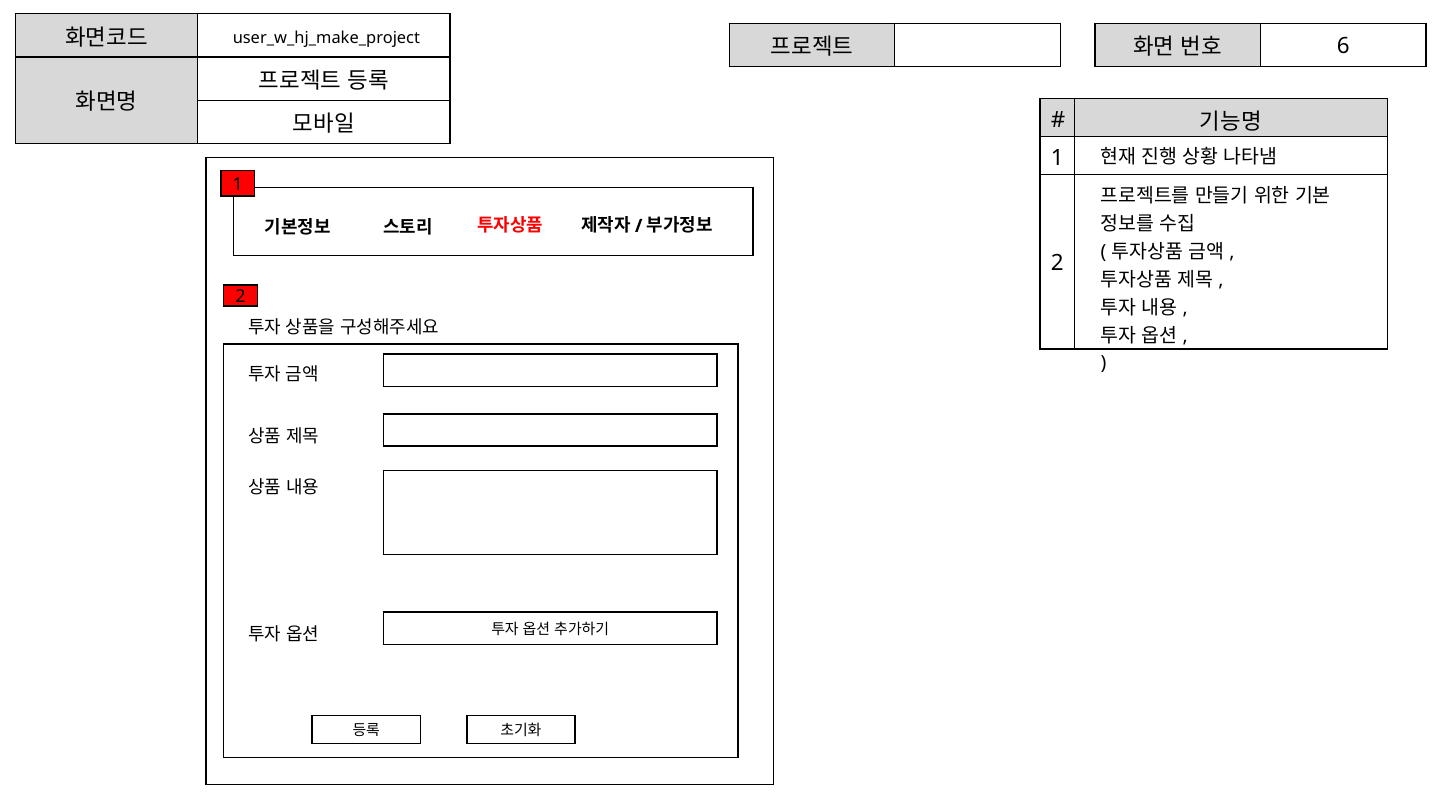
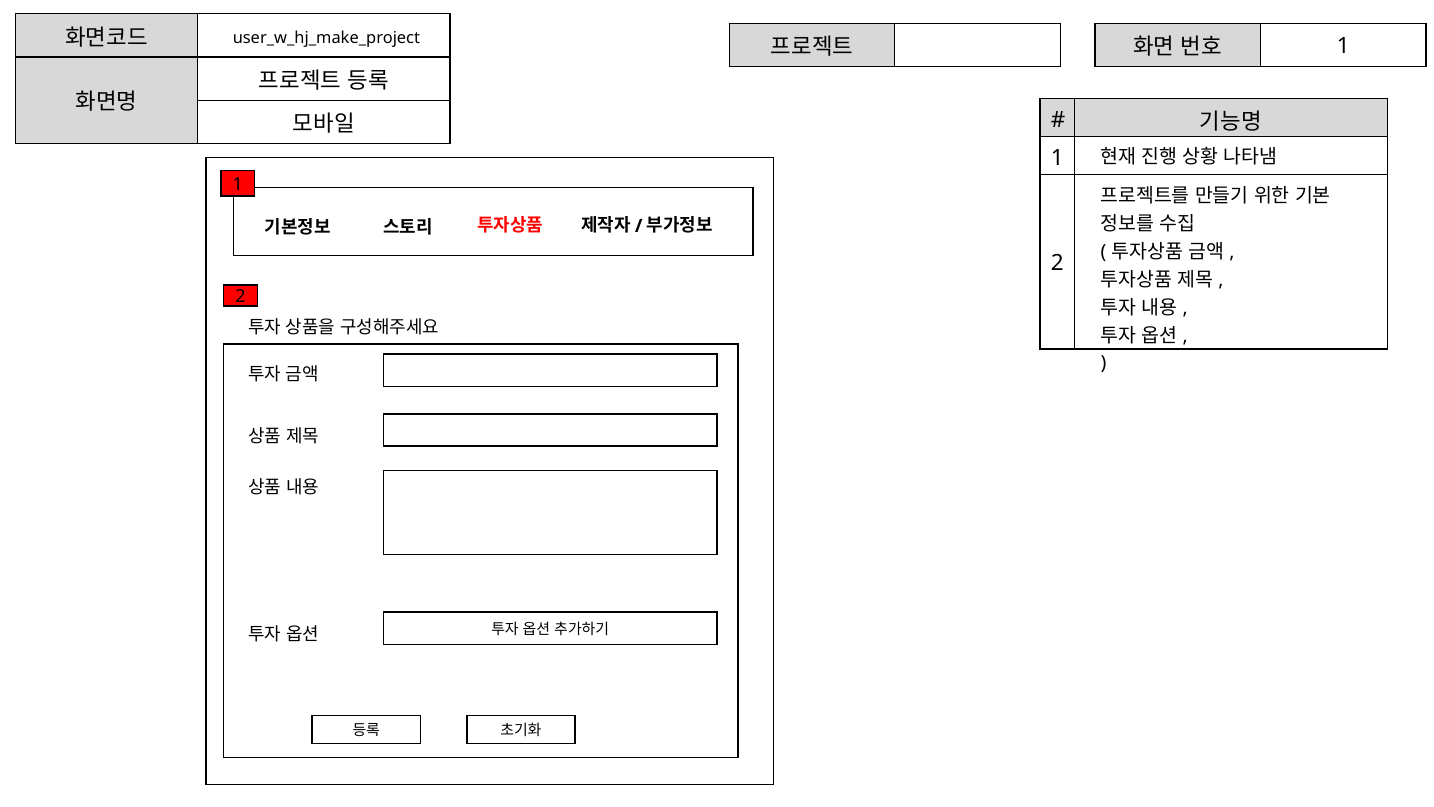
6: 6 -> 1 (1343, 46)
